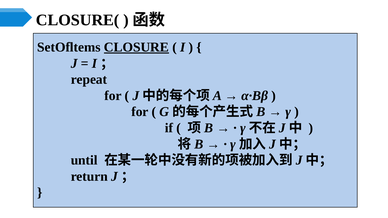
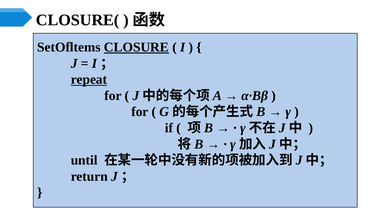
repeat underline: none -> present (89, 80)
